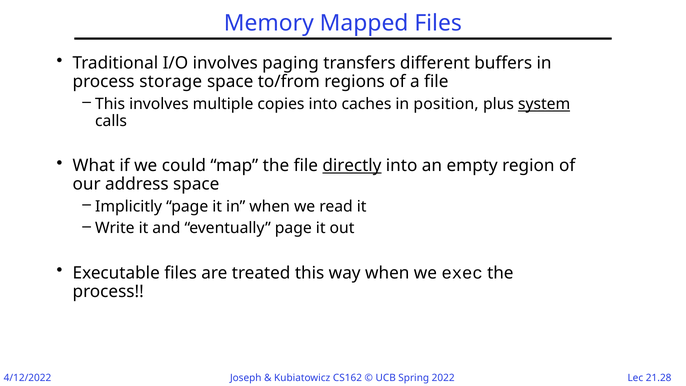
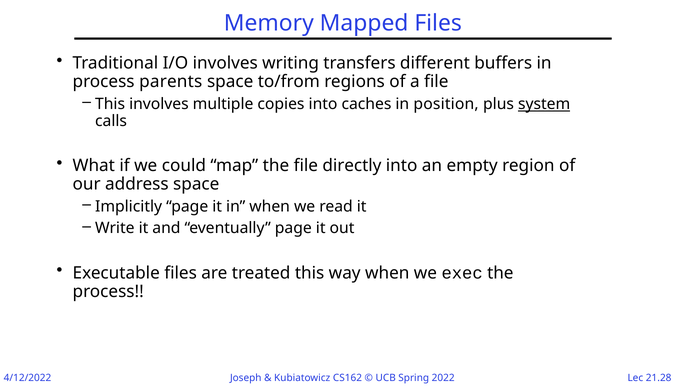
paging: paging -> writing (291, 63)
storage: storage -> parents (171, 82)
directly underline: present -> none (352, 166)
